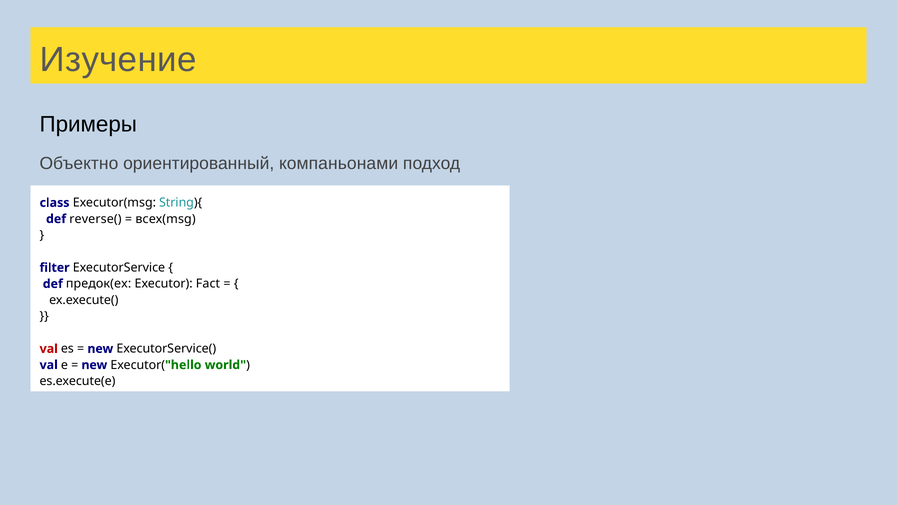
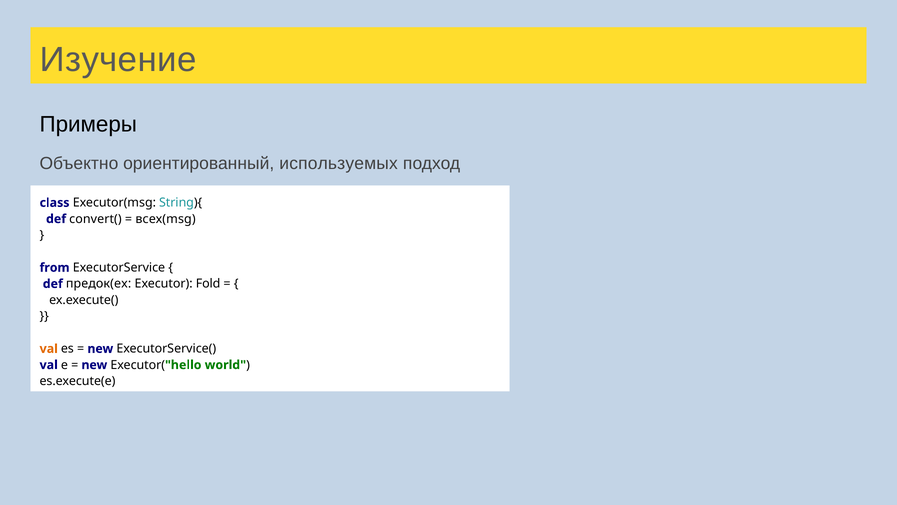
компаньонами: компаньонами -> используемых (339, 163)
reverse(: reverse( -> convert( (95, 219)
filter: filter -> from (55, 267)
Fact: Fact -> Fold (208, 284)
val colour: red -> orange (49, 348)
